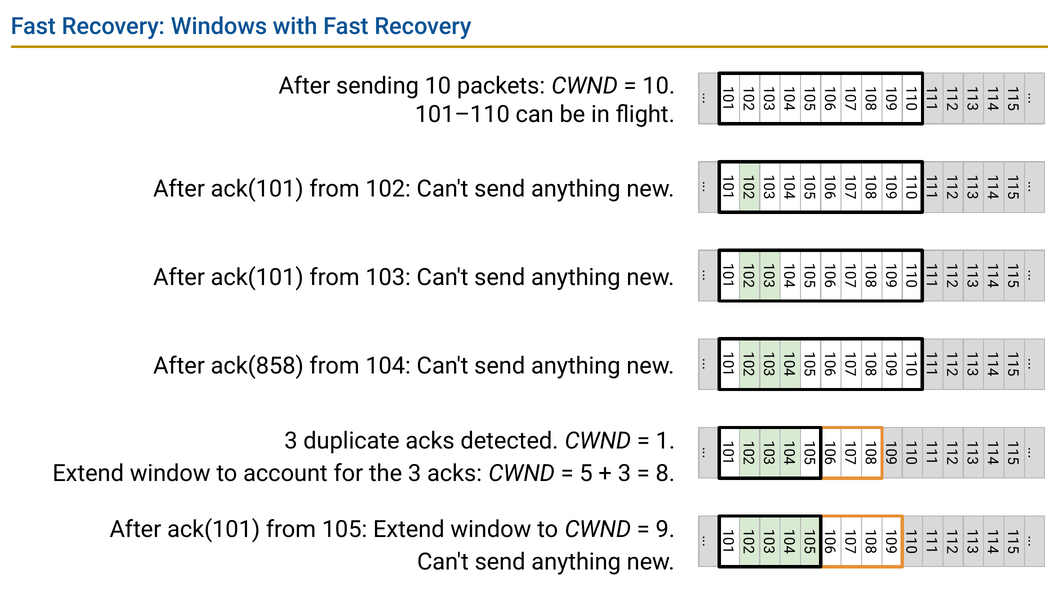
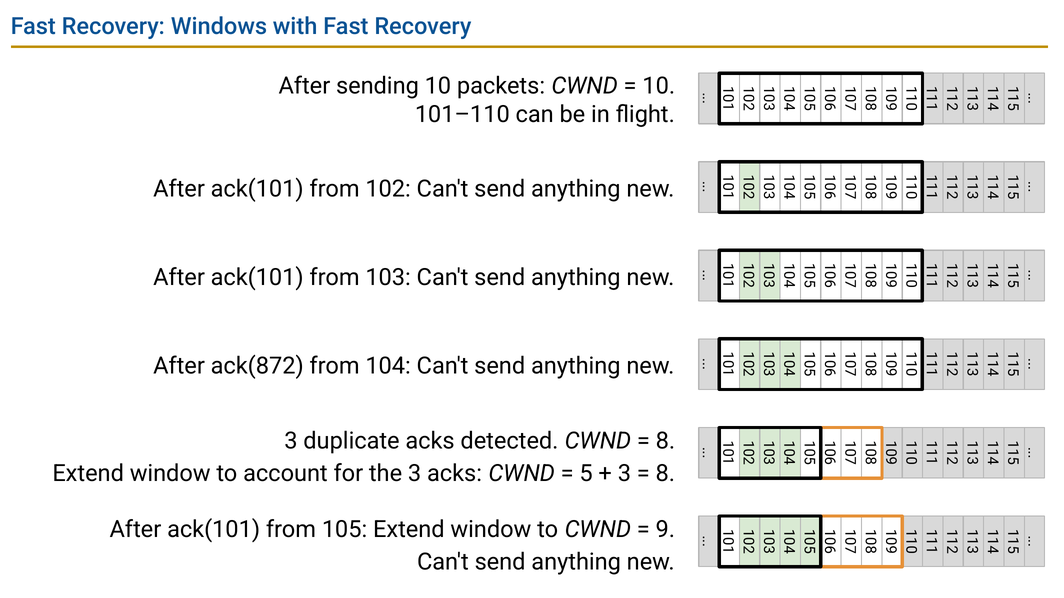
ack(858: ack(858 -> ack(872 (257, 366)
1: 1 -> 8 (665, 441)
